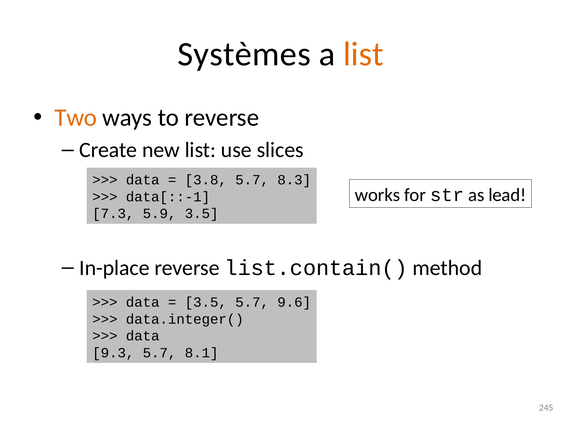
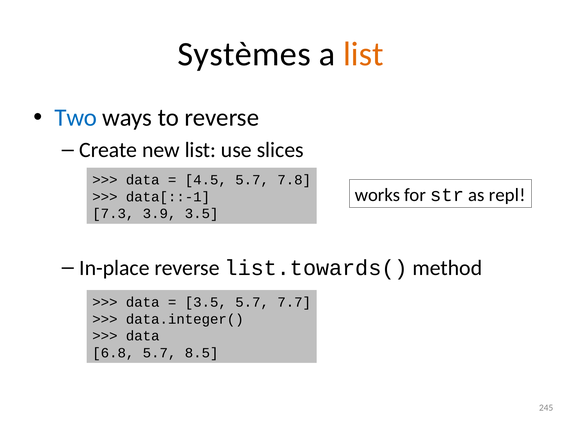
Two colour: orange -> blue (76, 118)
3.8: 3.8 -> 4.5 (206, 180)
8.3: 8.3 -> 7.8 (294, 180)
lead: lead -> repl (507, 195)
5.9: 5.9 -> 3.9 (160, 213)
list.contain(: list.contain( -> list.towards( (316, 268)
9.6: 9.6 -> 7.7 (294, 302)
9.3: 9.3 -> 6.8 (113, 353)
8.1: 8.1 -> 8.5 (202, 353)
